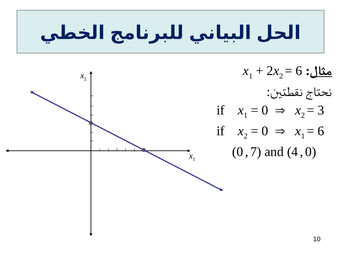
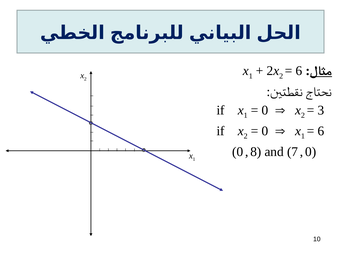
7: 7 -> 8 (256, 152)
4: 4 -> 7 (293, 152)
